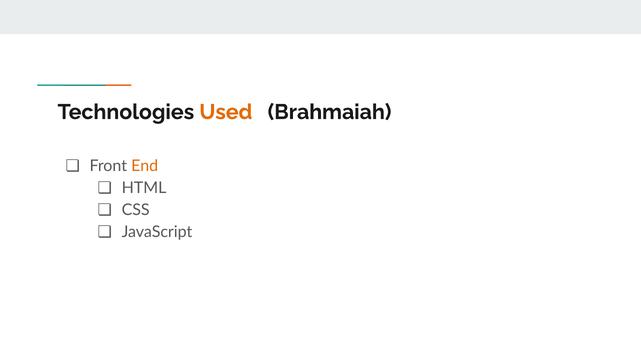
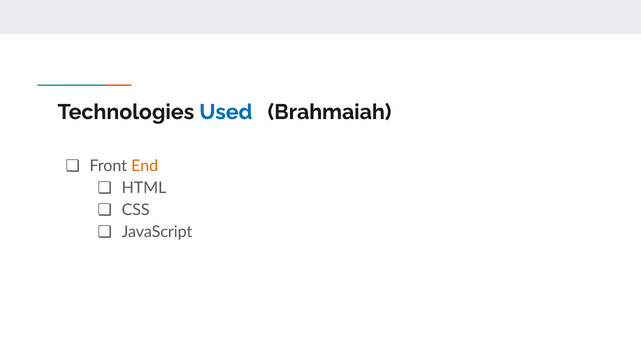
Used colour: orange -> blue (226, 112)
